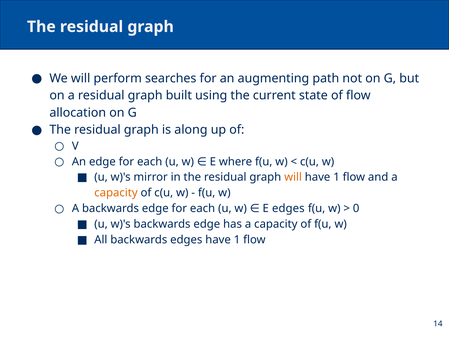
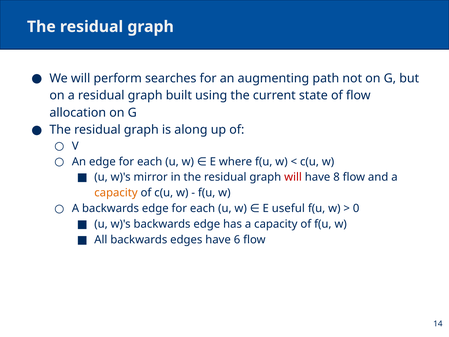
will colour: orange -> red (293, 177)
1: 1 -> 8 (337, 177)
E edges: edges -> useful (288, 208)
edges have 1: 1 -> 6 (237, 240)
